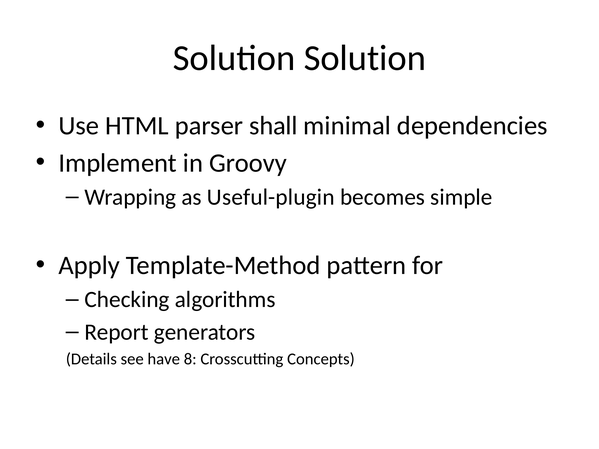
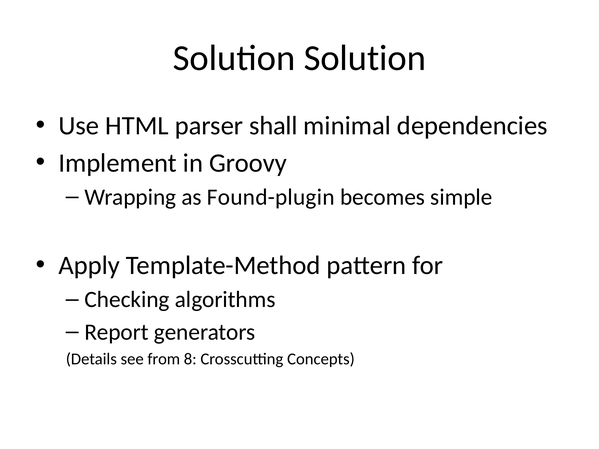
Useful-plugin: Useful-plugin -> Found-plugin (271, 197)
have: have -> from (164, 359)
